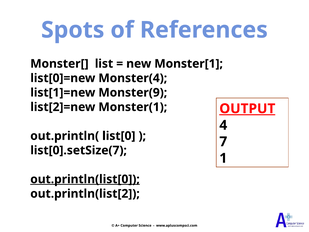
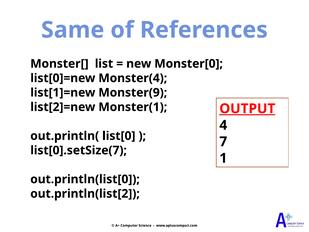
Spots: Spots -> Same (73, 30)
Monster[1: Monster[1 -> Monster[0 (189, 64)
out.println(list[0 underline: present -> none (85, 179)
